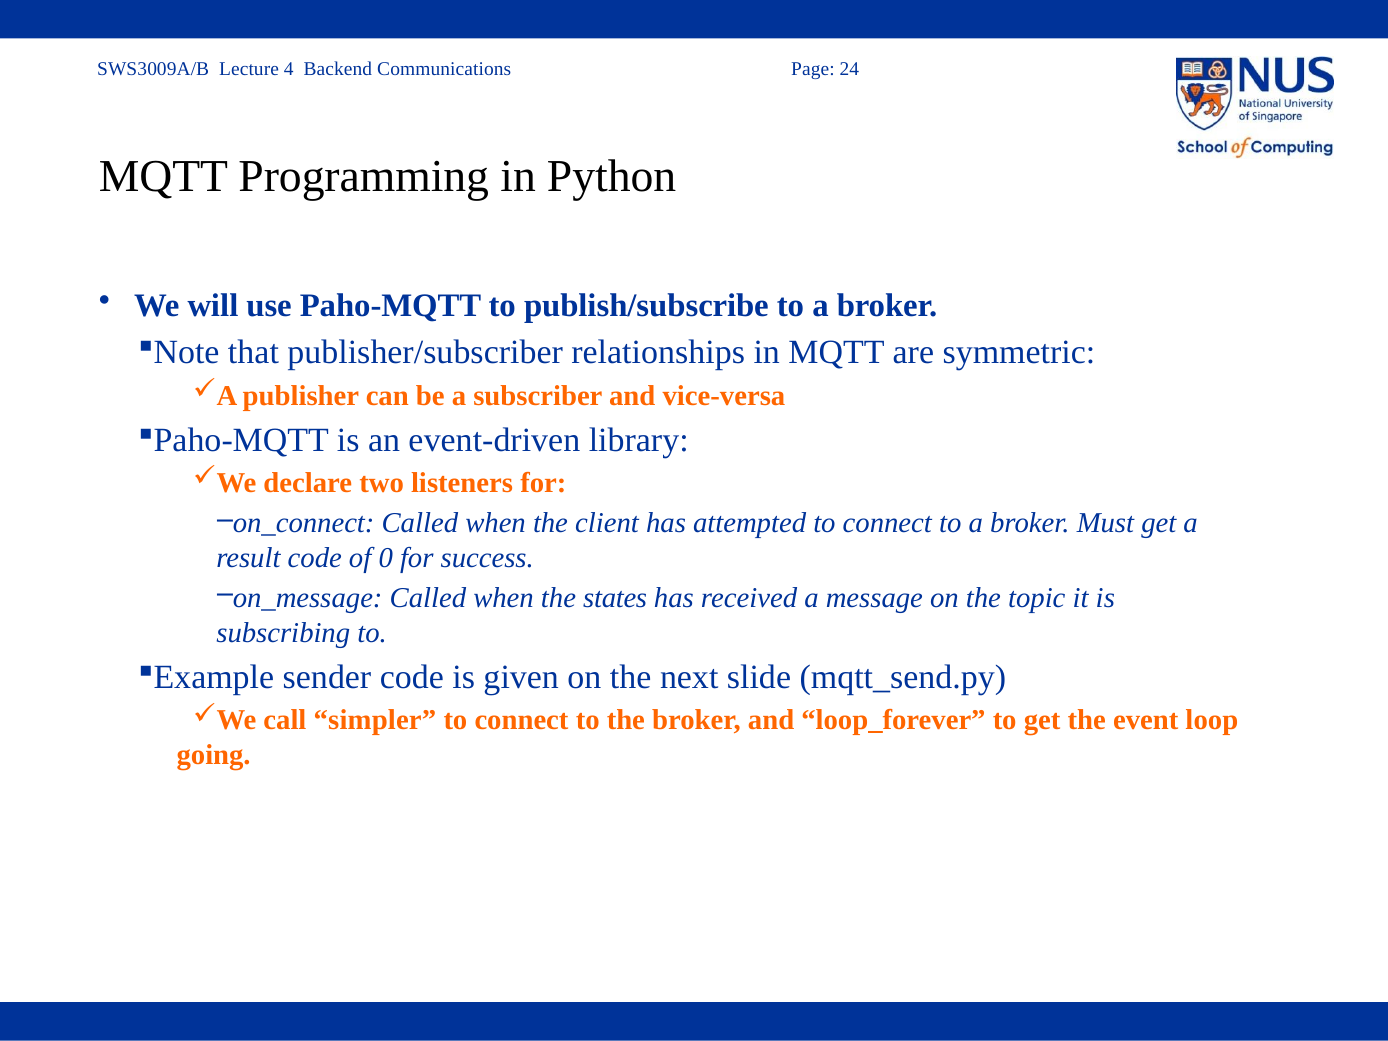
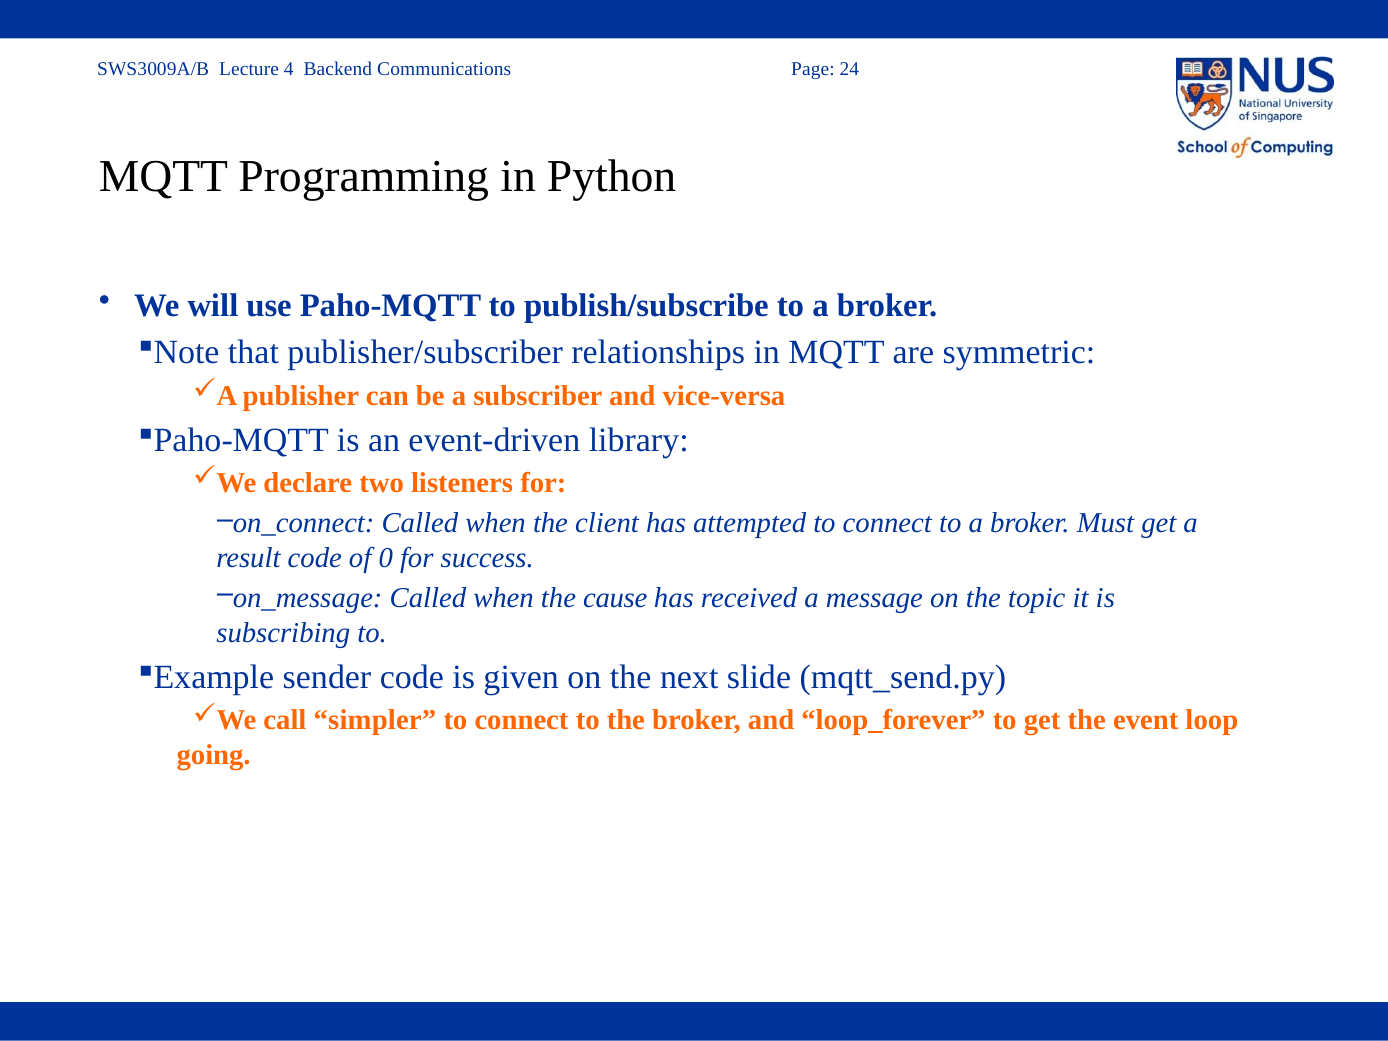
states: states -> cause (615, 598)
